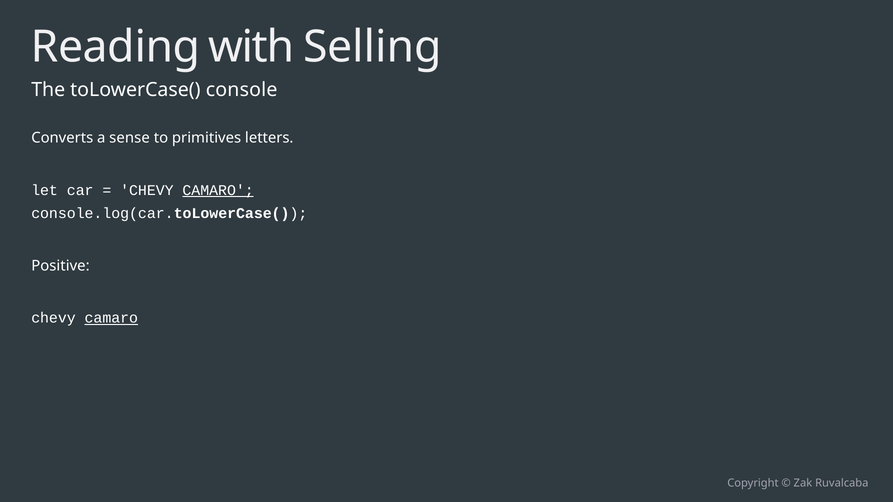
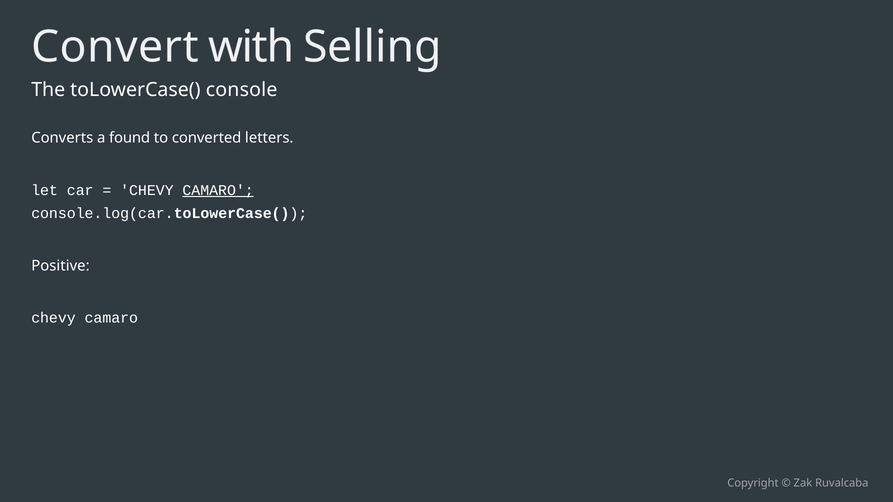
Reading: Reading -> Convert (115, 47)
sense: sense -> found (130, 138)
primitives: primitives -> converted (207, 138)
camaro underline: present -> none (111, 318)
